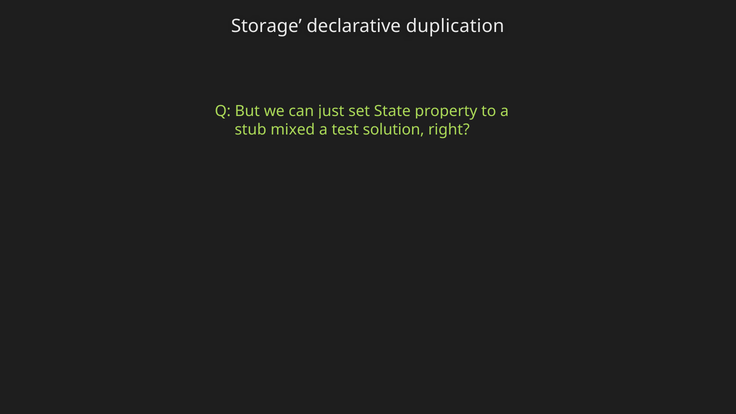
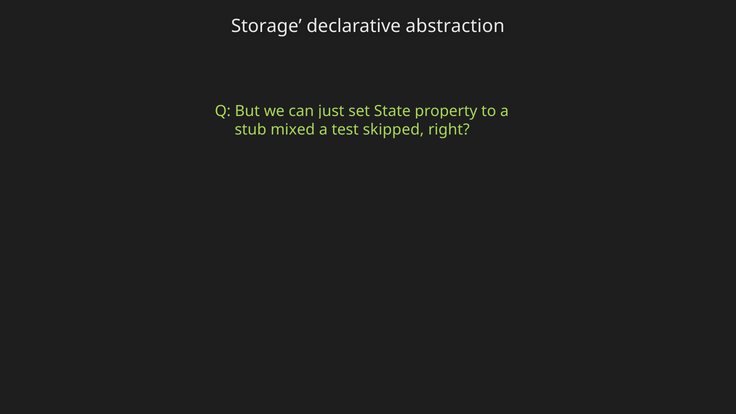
duplication: duplication -> abstraction (455, 26)
solution: solution -> skipped (393, 130)
